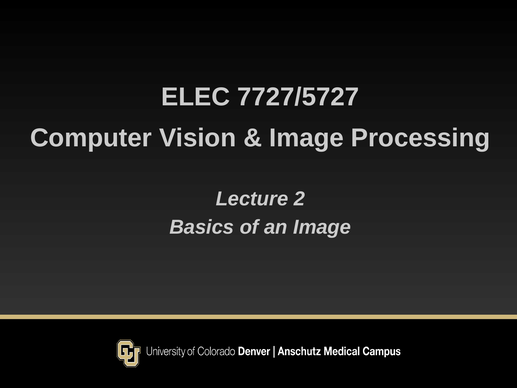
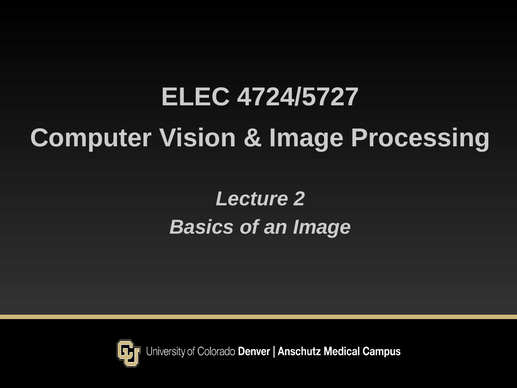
7727/5727: 7727/5727 -> 4724/5727 (298, 97)
